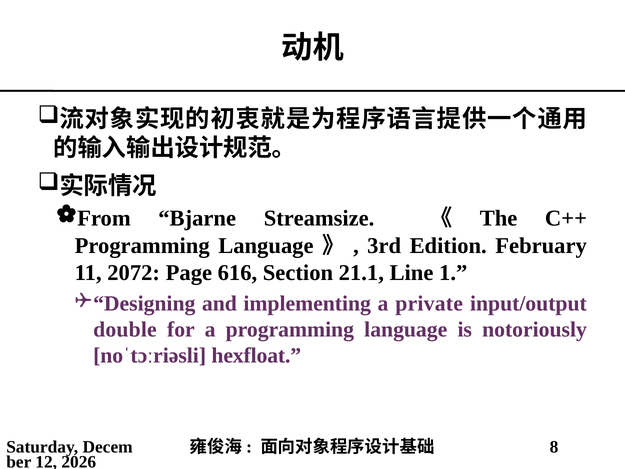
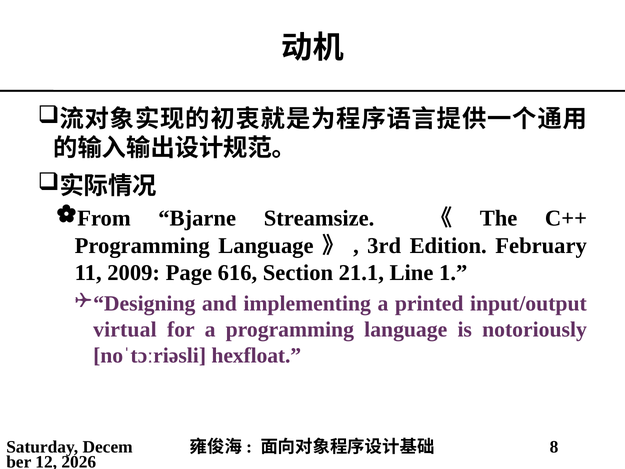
2072: 2072 -> 2009 (134, 273)
private: private -> printed (429, 303)
double: double -> virtual (125, 329)
